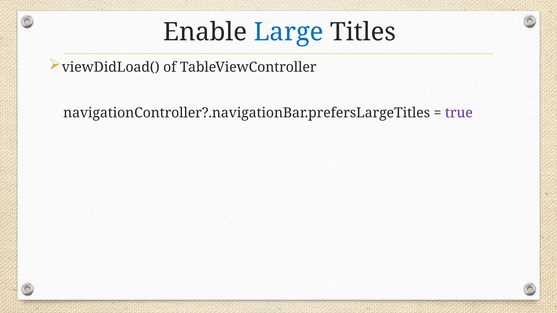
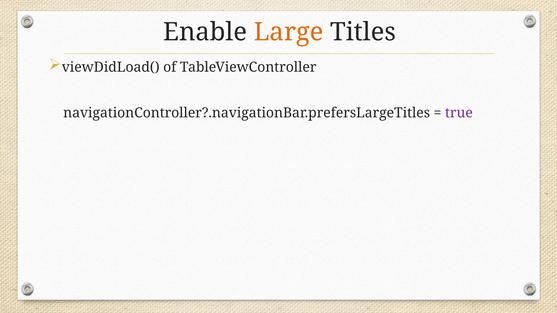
Large colour: blue -> orange (289, 32)
